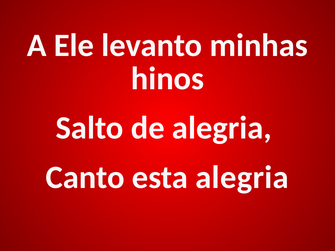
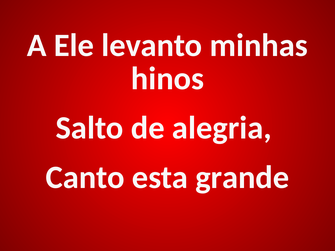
esta alegria: alegria -> grande (242, 178)
